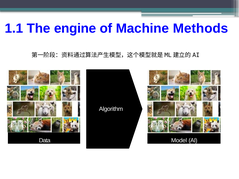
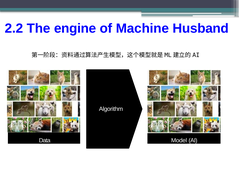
1.1: 1.1 -> 2.2 (14, 28)
Methods: Methods -> Husband (201, 28)
